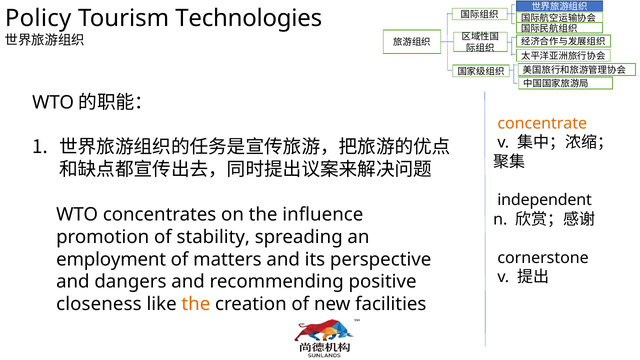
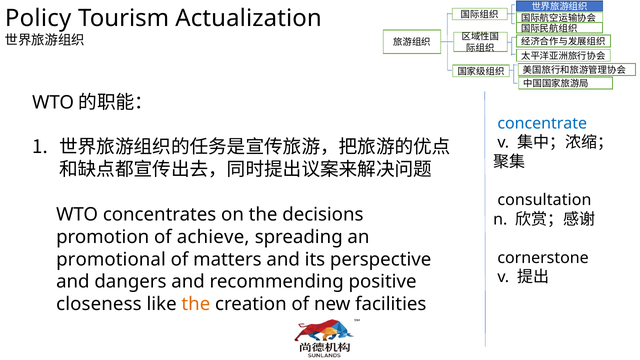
Technologies: Technologies -> Actualization (249, 18)
concentrate colour: orange -> blue (542, 123)
independent: independent -> consultation (544, 200)
influence: influence -> decisions (323, 215)
stability: stability -> achieve (213, 237)
employment: employment -> promotional (111, 259)
